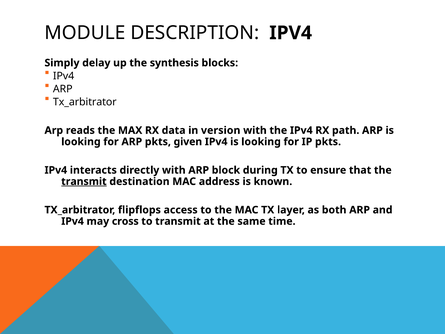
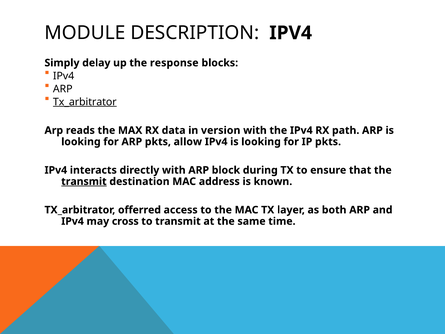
synthesis: synthesis -> response (174, 63)
Tx_arbitrator underline: none -> present (85, 102)
given: given -> allow (188, 142)
flipflops: flipflops -> offerred (139, 210)
